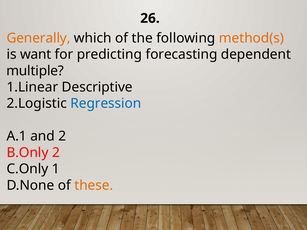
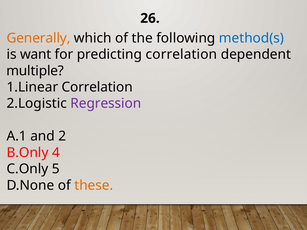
method(s colour: orange -> blue (251, 38)
predicting forecasting: forecasting -> correlation (181, 54)
Descriptive: Descriptive -> Correlation (97, 87)
Regression colour: blue -> purple (106, 104)
2: 2 -> 4 (56, 153)
1: 1 -> 5 (56, 169)
